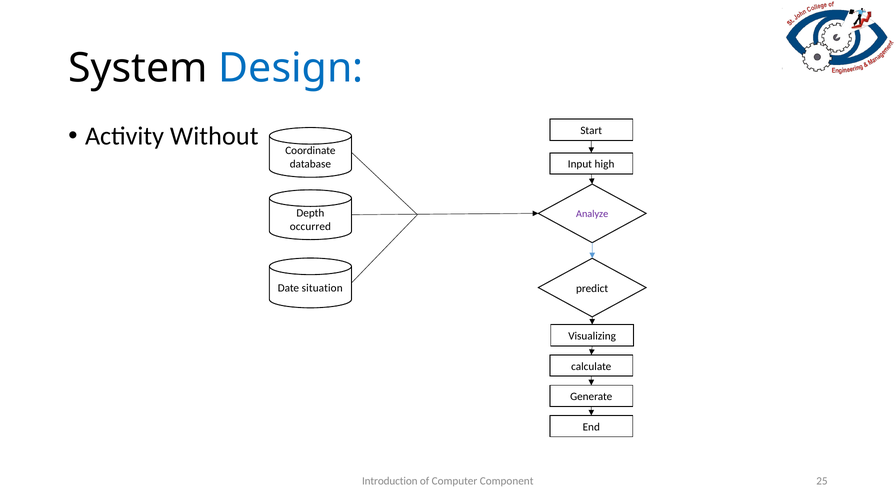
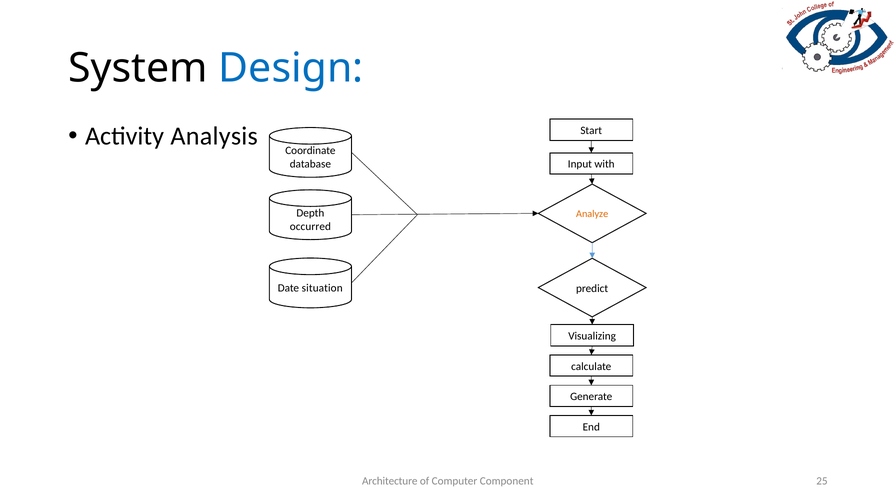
Without: Without -> Analysis (214, 136)
high: high -> with (605, 164)
Analyze colour: purple -> orange (592, 214)
Introduction: Introduction -> Architecture (390, 481)
